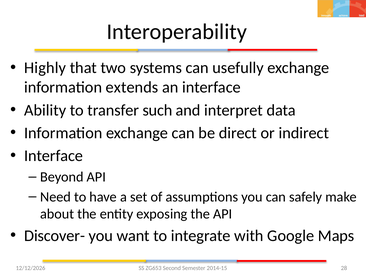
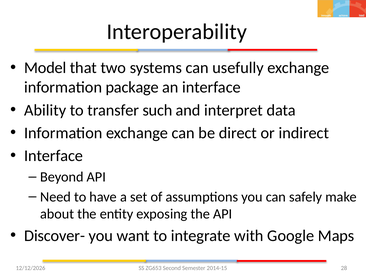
Highly: Highly -> Model (45, 68)
extends: extends -> package (132, 87)
